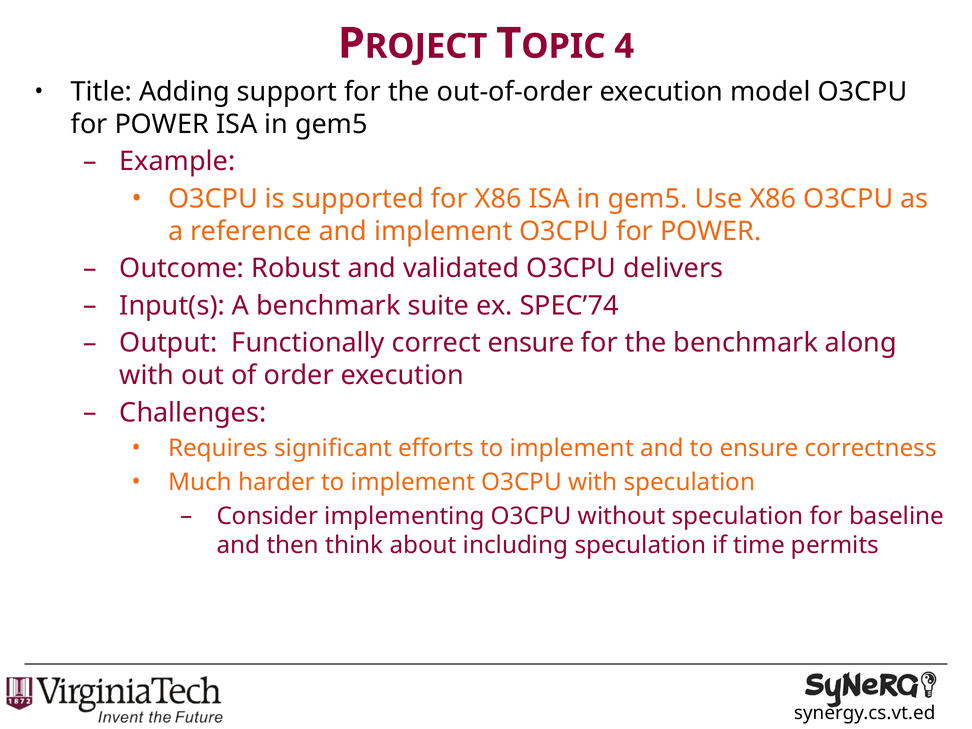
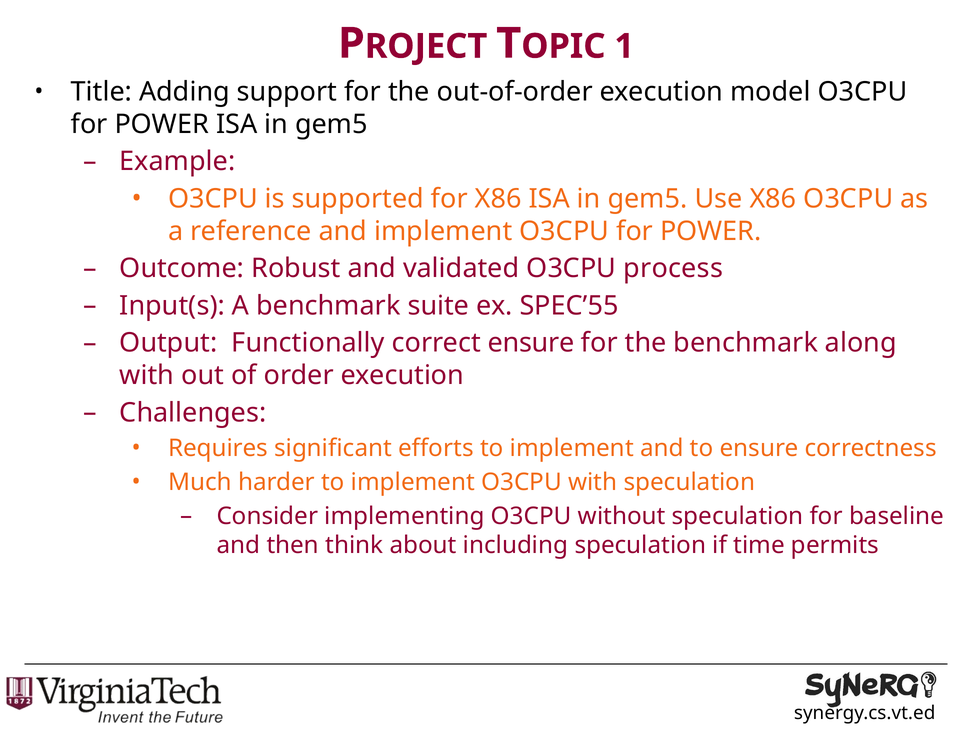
4: 4 -> 1 (624, 46)
delivers: delivers -> process (673, 268)
SPEC’74: SPEC’74 -> SPEC’55 (569, 306)
